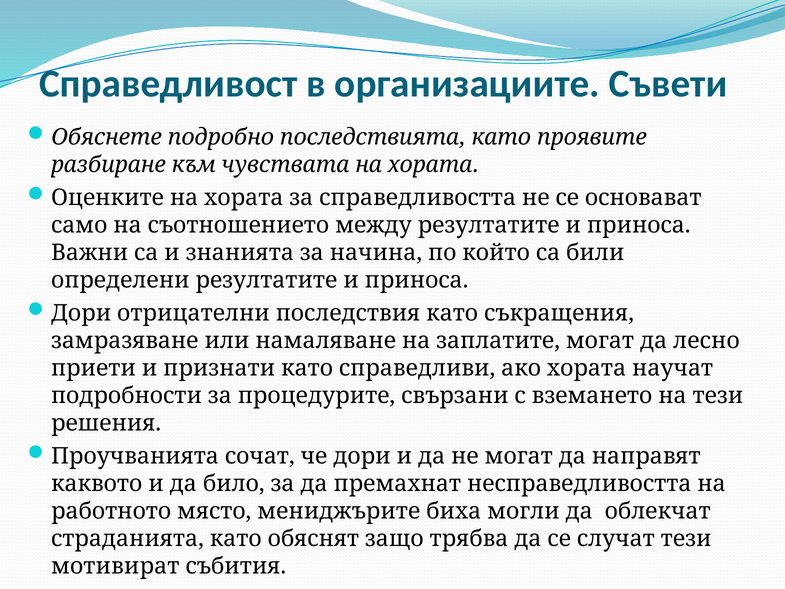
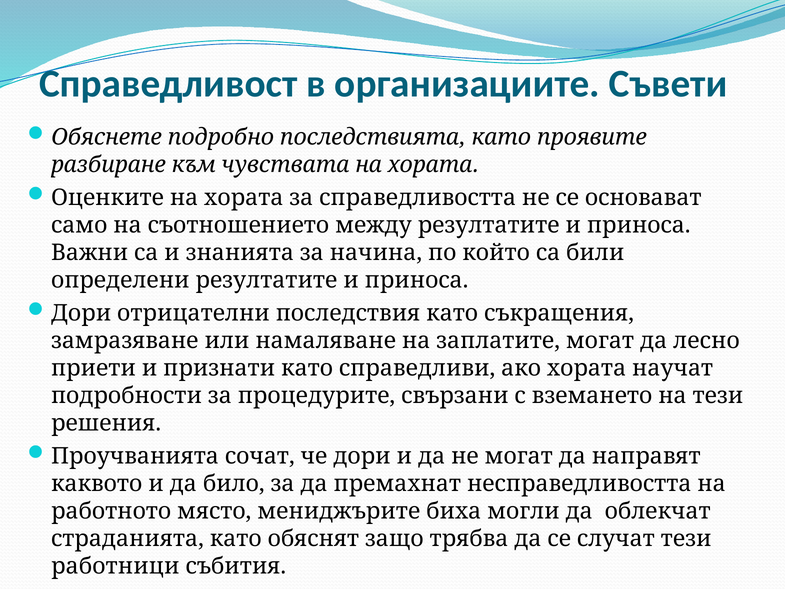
мотивират: мотивират -> работници (115, 566)
